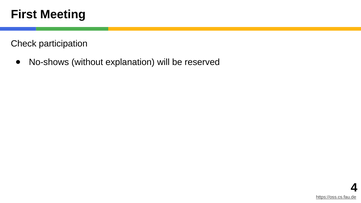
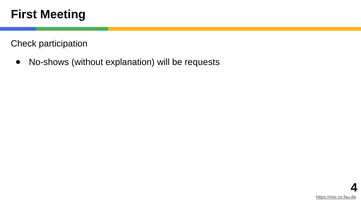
reserved: reserved -> requests (202, 62)
